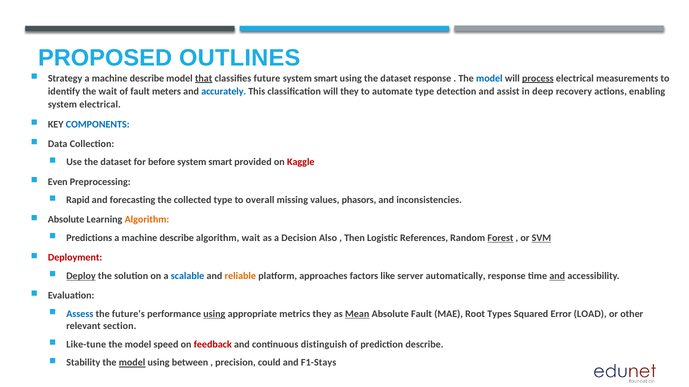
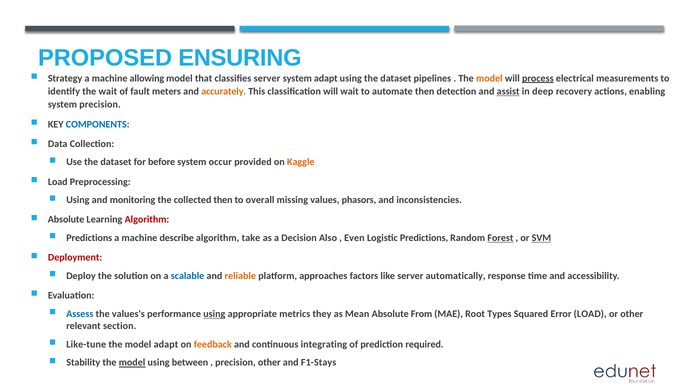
OUTLINES: OUTLINES -> ENSURING (240, 58)
describe: describe -> allowing (147, 78)
that underline: present -> none (204, 78)
classifies future: future -> server (267, 78)
smart: smart -> adapt (326, 78)
dataset response: response -> pipelines (432, 78)
model colour: blue -> orange (489, 78)
accurately colour: blue -> orange (224, 92)
will they: they -> wait (350, 92)
automate type: type -> then (425, 92)
assist underline: none -> present (508, 92)
system electrical: electrical -> precision (100, 105)
smart: smart -> occur (220, 162)
Kaggle colour: red -> orange (301, 162)
Even: Even -> Load (58, 182)
Rapid: Rapid -> Using (78, 200)
forecasting: forecasting -> monitoring (133, 200)
collected type: type -> then (223, 200)
Algorithm colour: orange -> red (147, 220)
algorithm wait: wait -> take (251, 238)
Then: Then -> Even (354, 238)
Logistic References: References -> Predictions (424, 238)
Deploy underline: present -> none (81, 276)
and underline: present -> none (557, 276)
future's: future's -> values's (128, 314)
Mean underline: present -> none (357, 314)
Absolute Fault: Fault -> From (422, 314)
model speed: speed -> adapt (166, 345)
feedback colour: red -> orange (213, 345)
distinguish: distinguish -> integrating (324, 345)
prediction describe: describe -> required (424, 345)
precision could: could -> other (269, 363)
